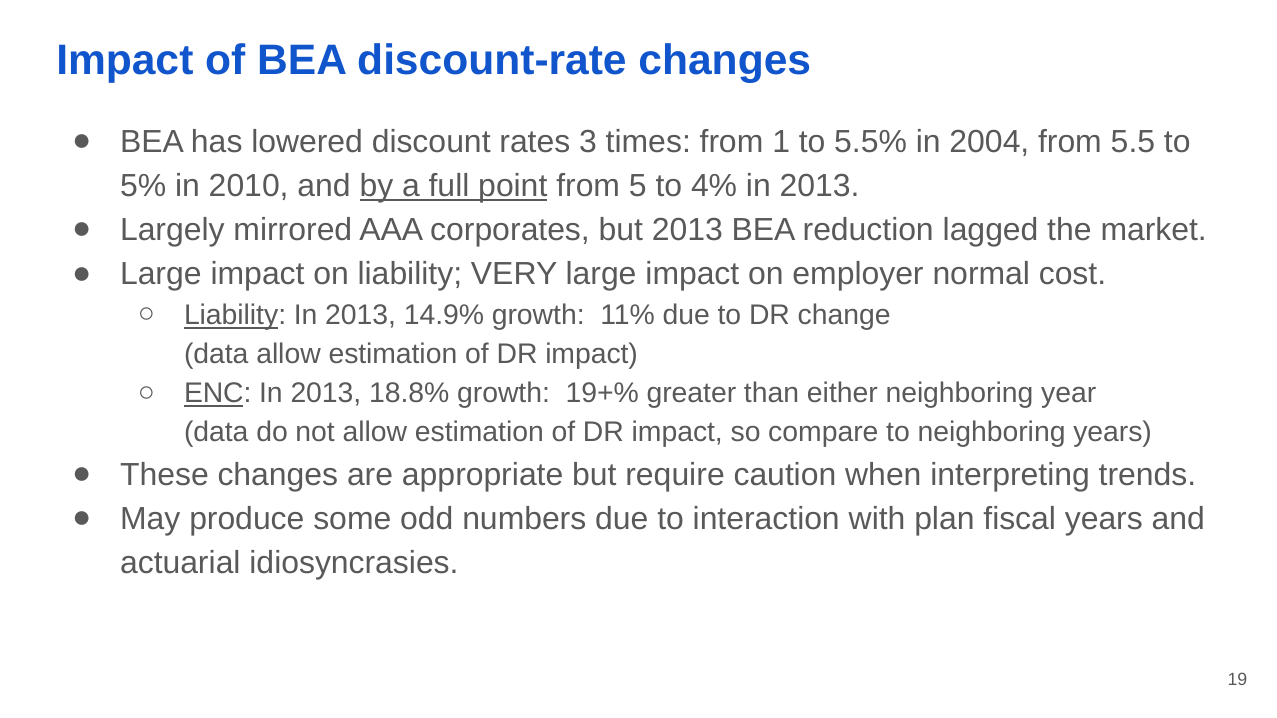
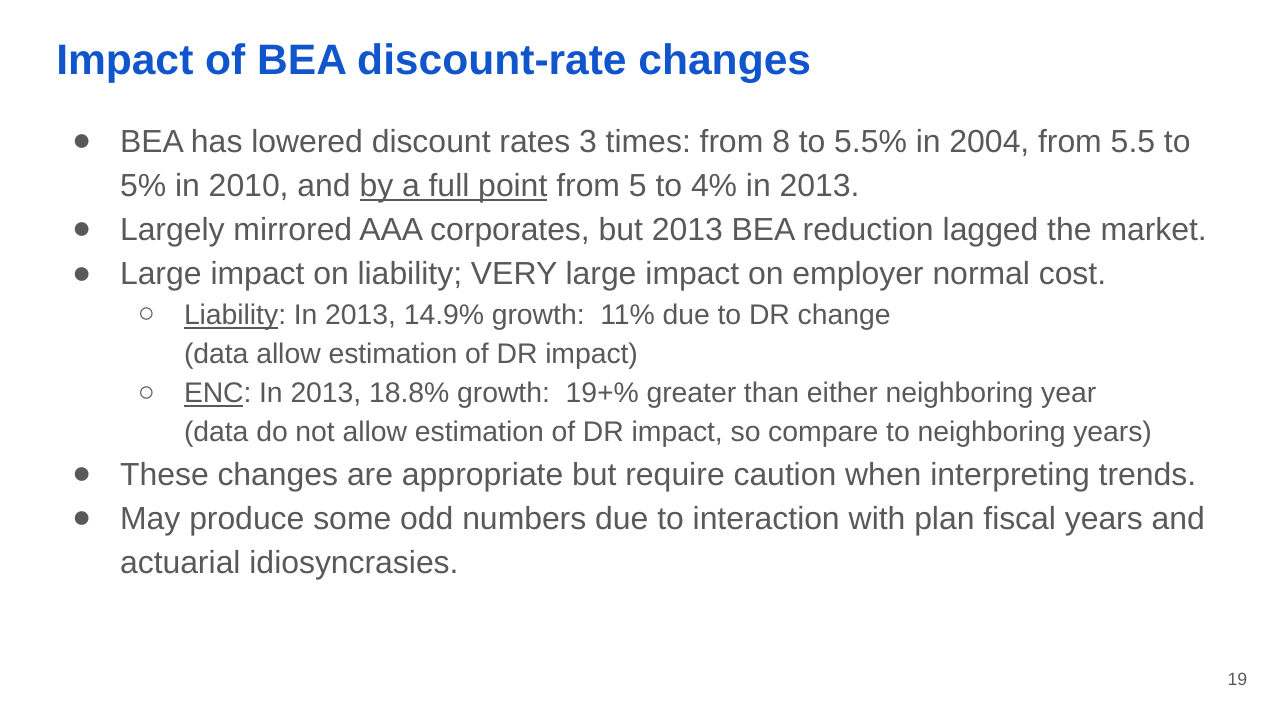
1: 1 -> 8 (781, 142)
